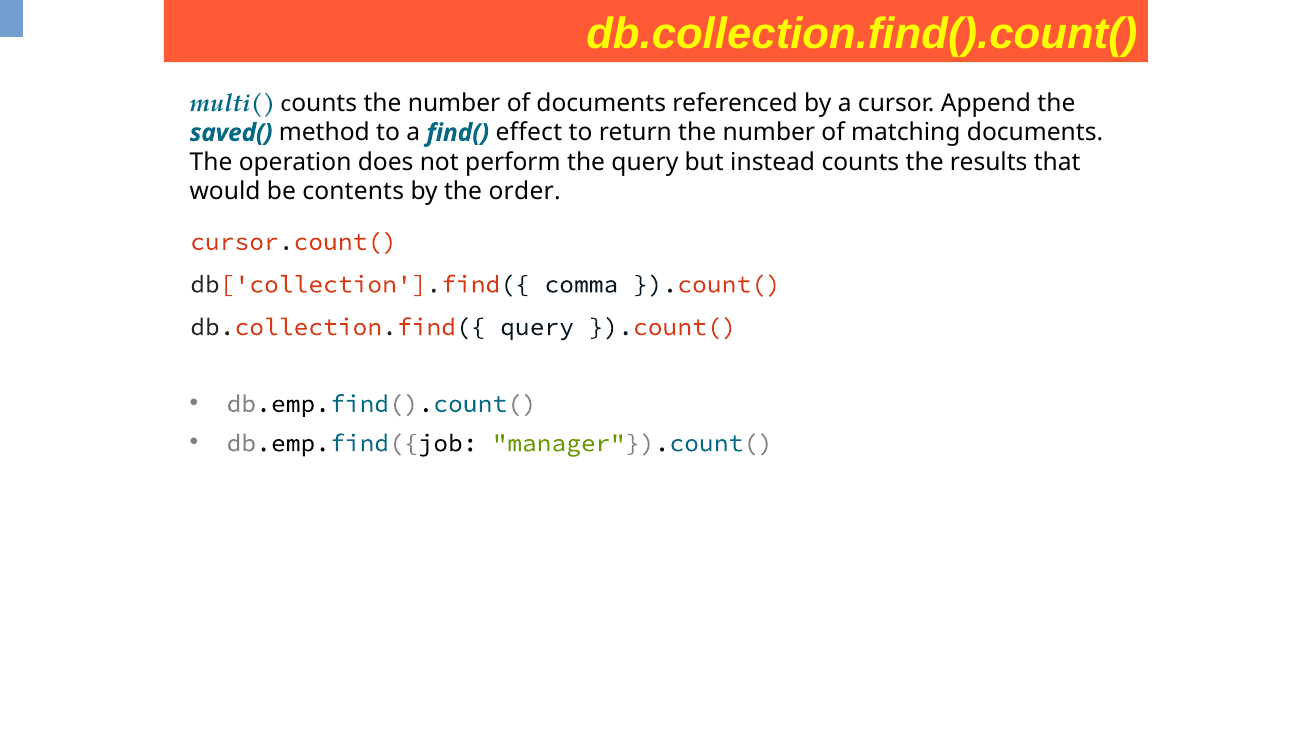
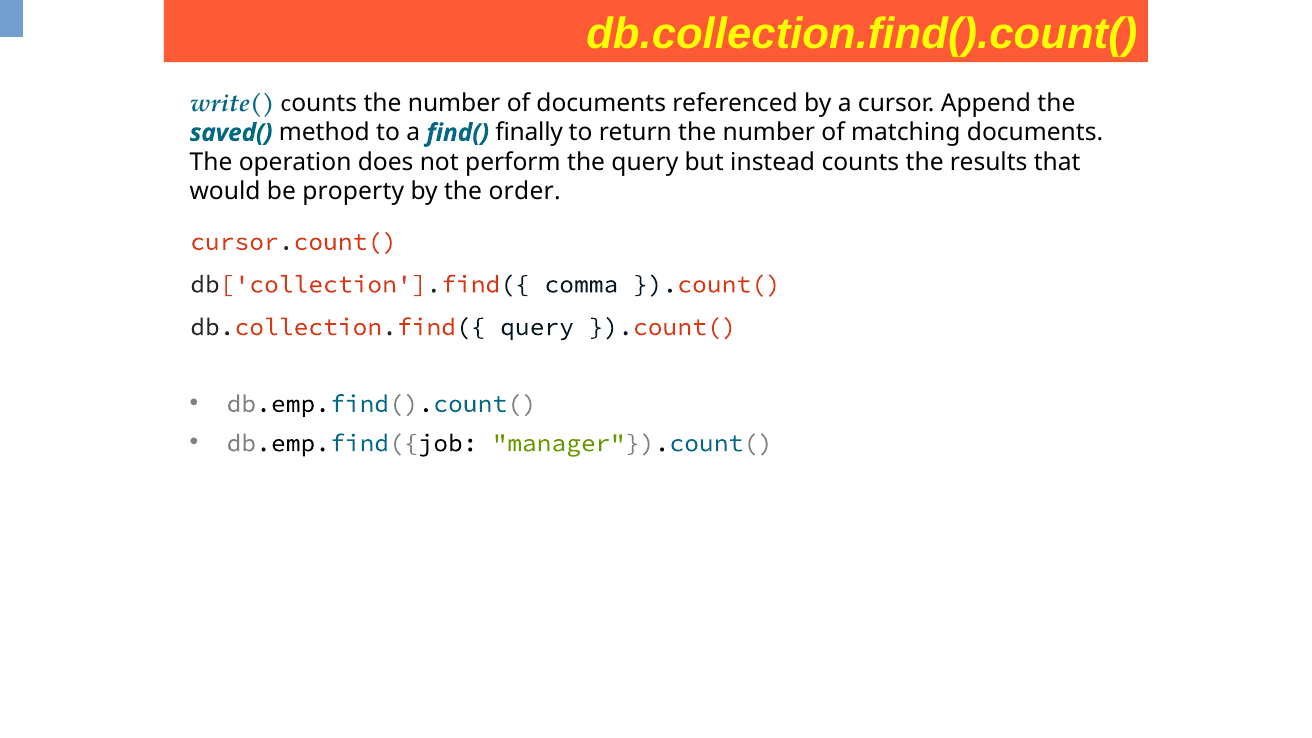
multi(: multi( -> write( (232, 103)
effect: effect -> finally (529, 133)
contents: contents -> property (353, 192)
